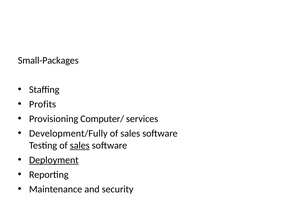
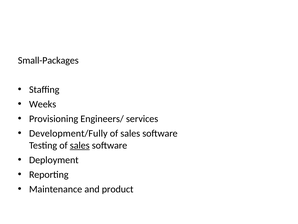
Profits: Profits -> Weeks (43, 104)
Computer/: Computer/ -> Engineers/ (102, 119)
Deployment underline: present -> none (54, 160)
security: security -> product (118, 189)
